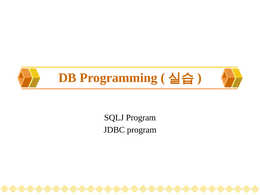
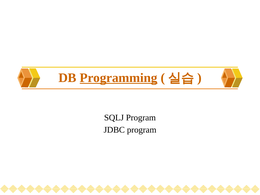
Programming underline: none -> present (119, 78)
